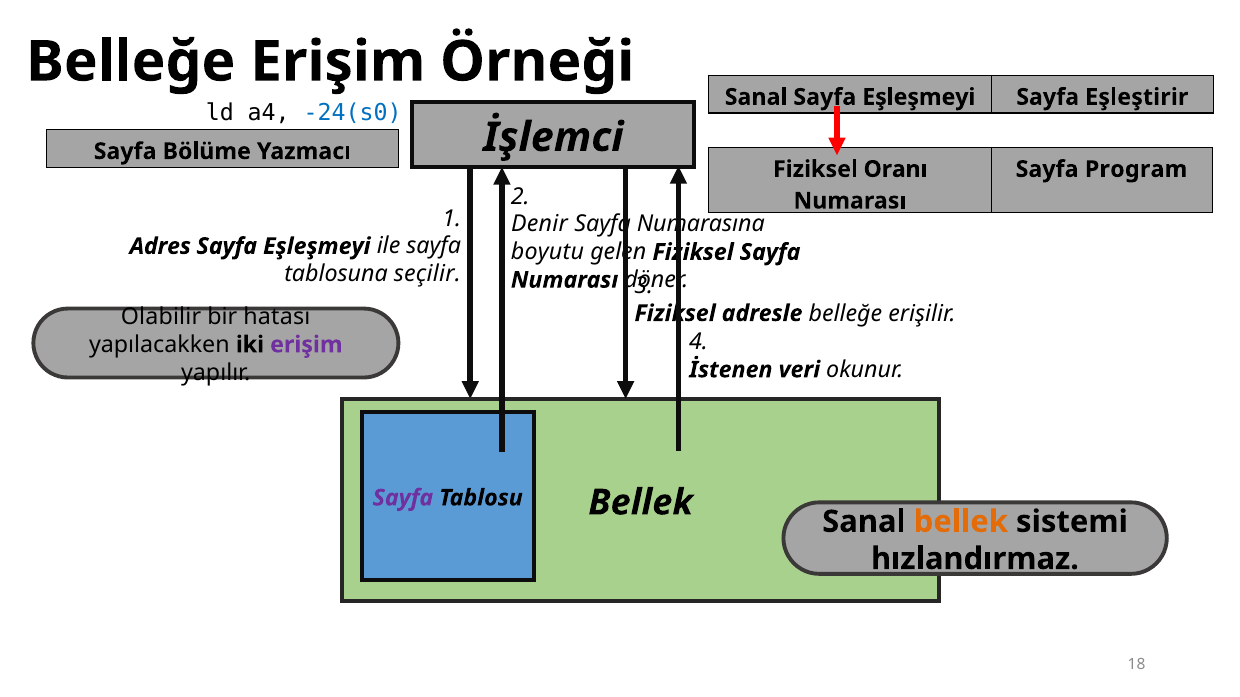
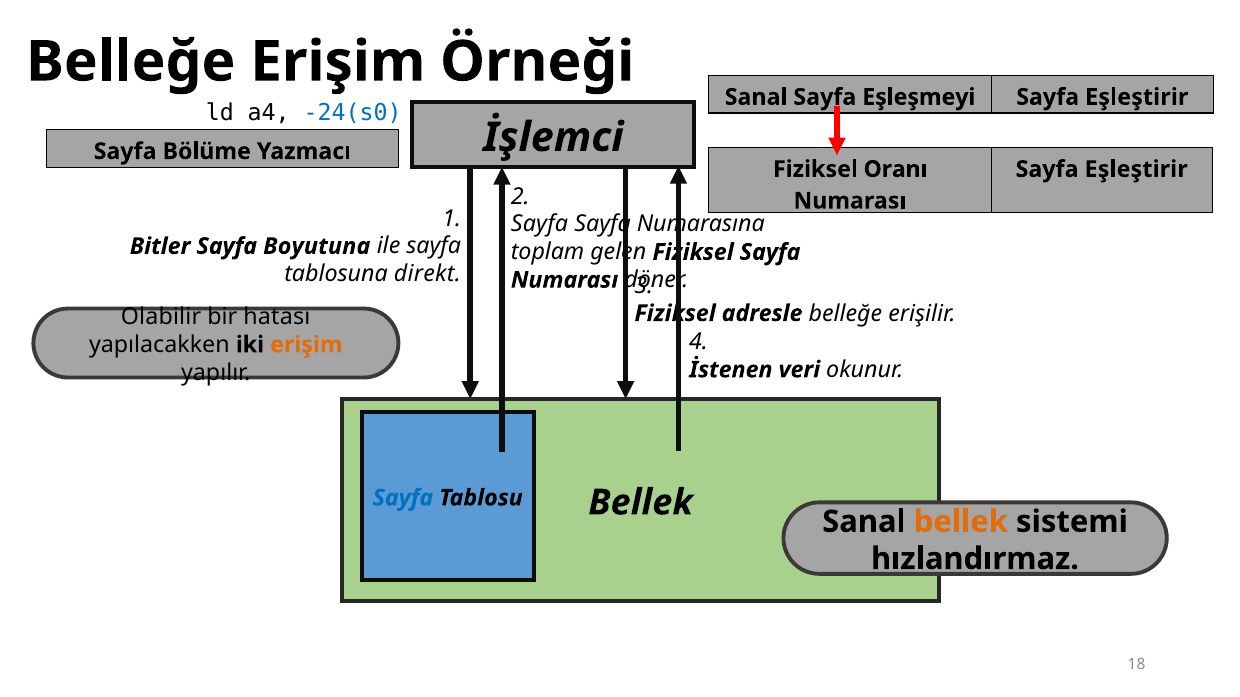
Program: Program -> Eşleştirir (1136, 169)
Denir: Denir -> Sayfa (540, 224)
Adres: Adres -> Bitler (160, 246)
Eşleşmeyi: Eşleşmeyi -> Boyutuna (317, 246)
boyutu: boyutu -> toplam (548, 252)
seçilir: seçilir -> direkt (427, 274)
erişim colour: purple -> orange (306, 345)
Sayfa colour: purple -> blue (403, 498)
